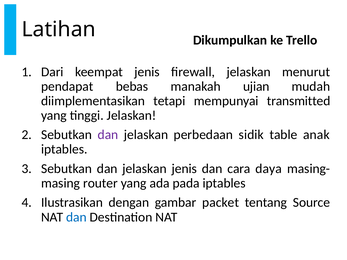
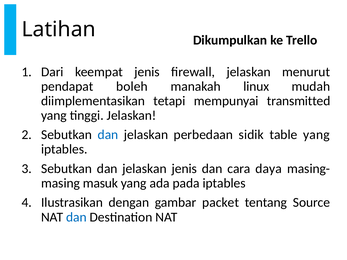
bebas: bebas -> boleh (132, 86)
ujian: ujian -> linux (256, 86)
dan colour: purple -> blue (108, 135)
table anak: anak -> yang (316, 135)
router: router -> masuk (100, 183)
